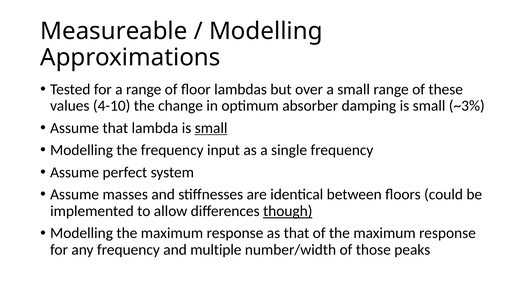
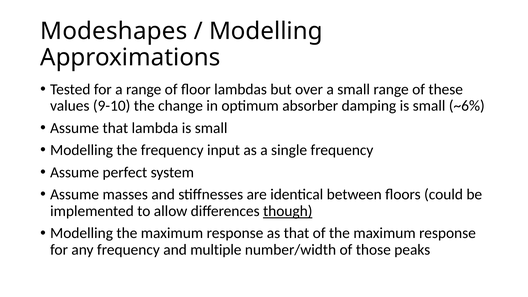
Measureable: Measureable -> Modeshapes (114, 31)
4-10: 4-10 -> 9-10 (112, 106)
~3%: ~3% -> ~6% (467, 106)
small underline: present -> none (211, 128)
